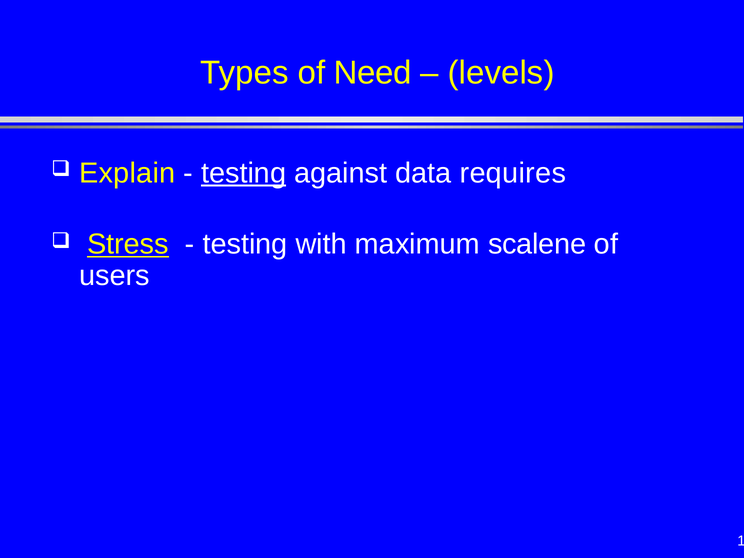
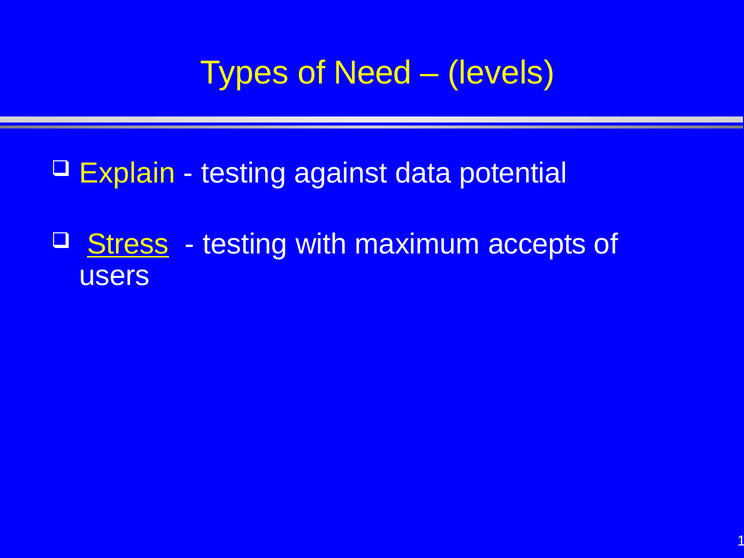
testing underline: present -> none (244, 173)
requires: requires -> potential (513, 173)
scalene: scalene -> accepts (537, 244)
